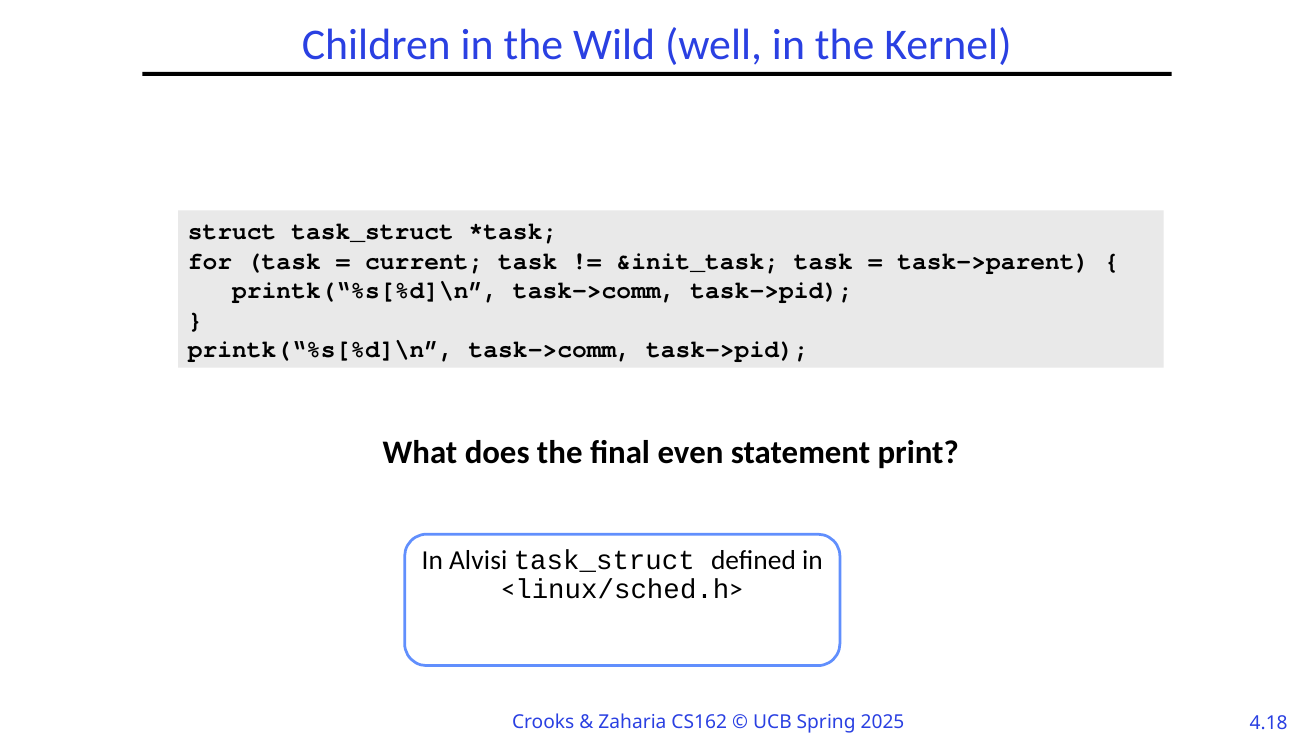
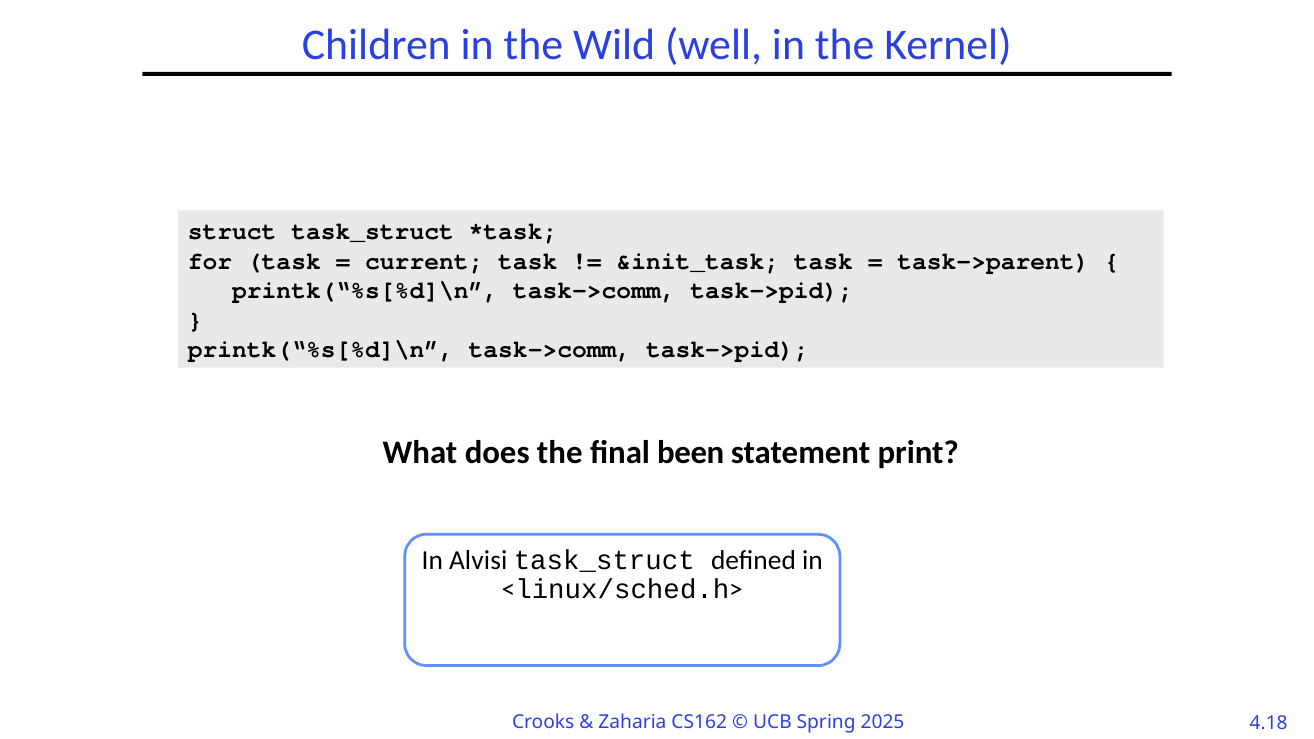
even: even -> been (691, 453)
